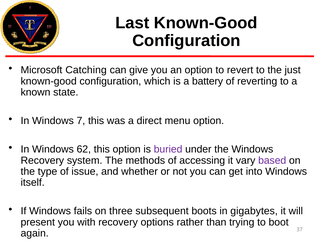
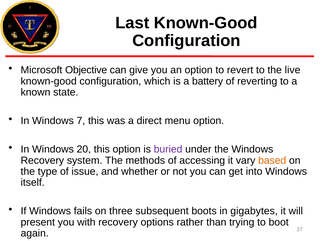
Catching: Catching -> Objective (86, 70)
just: just -> live (293, 70)
62: 62 -> 20 (84, 150)
based colour: purple -> orange (272, 161)
